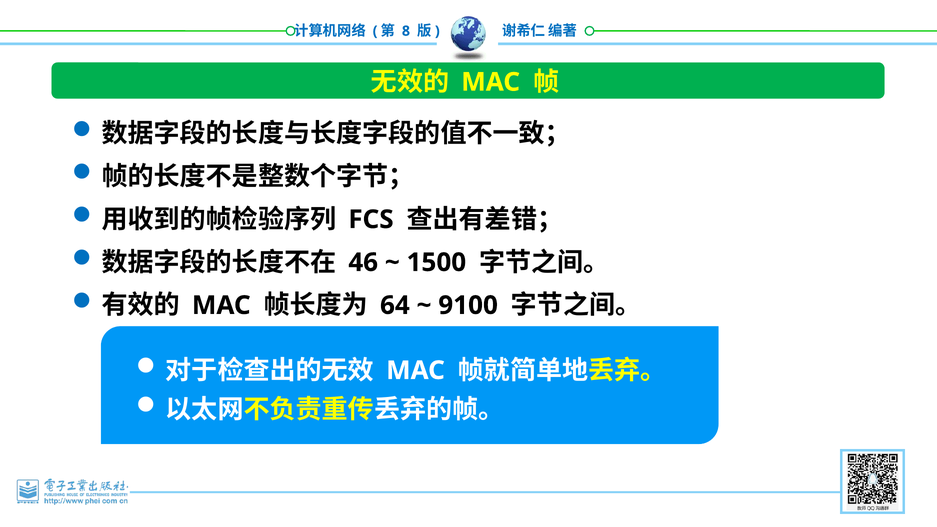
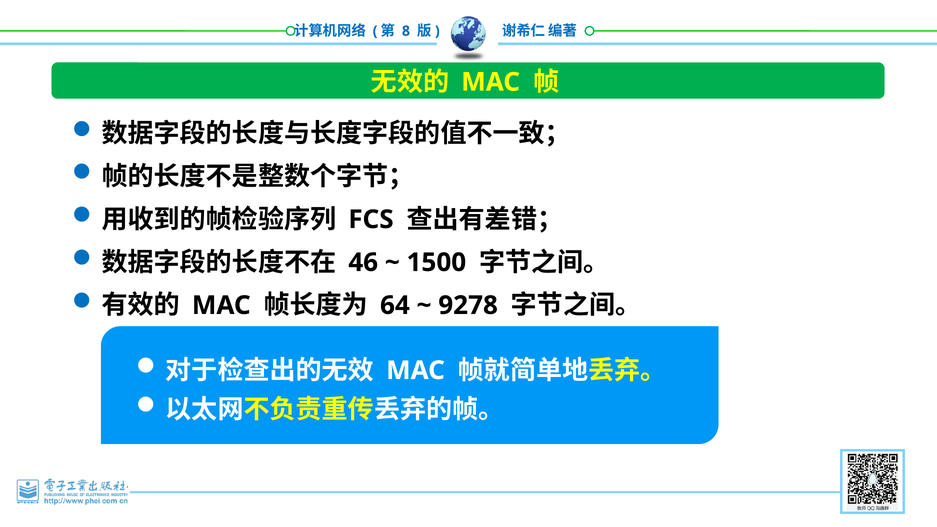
9100: 9100 -> 9278 (468, 305)
